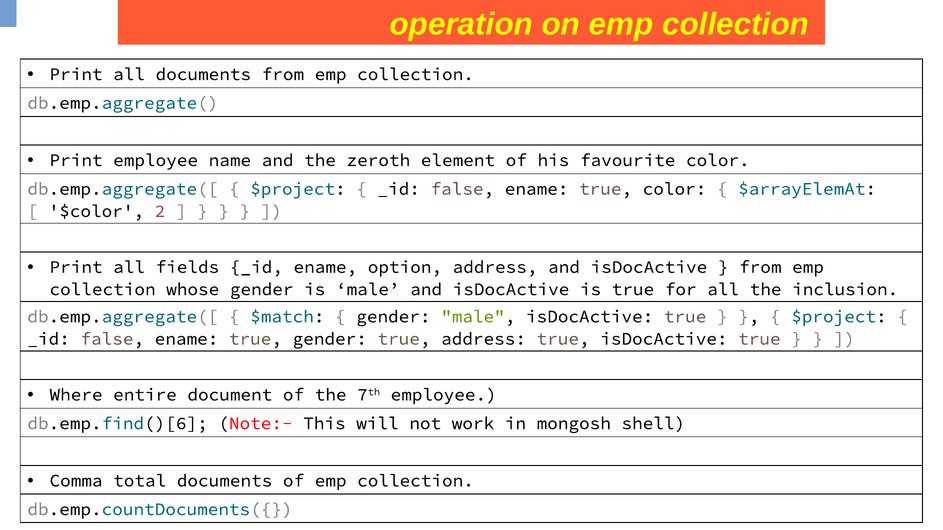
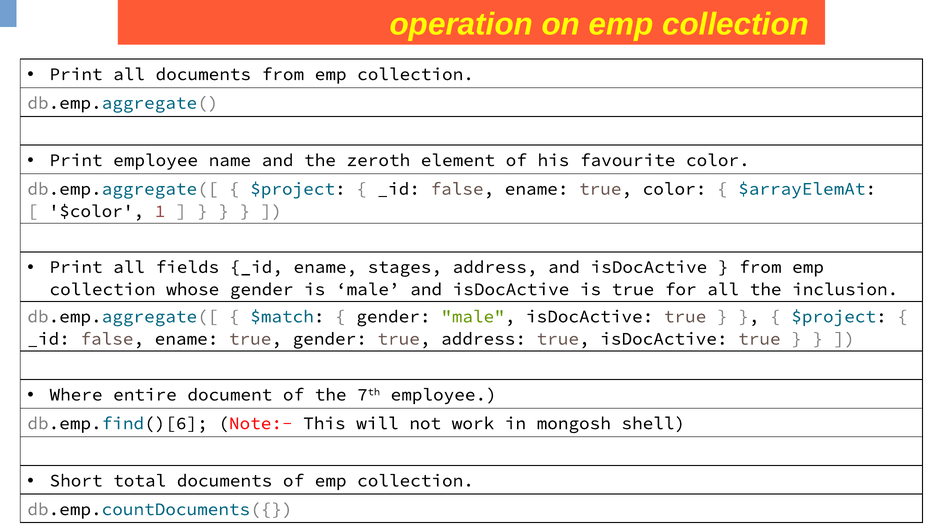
2: 2 -> 1 (160, 211)
option: option -> stages (405, 267)
Comma: Comma -> Short (76, 481)
